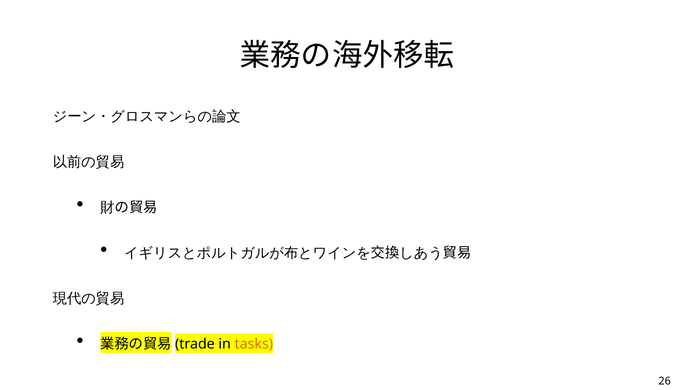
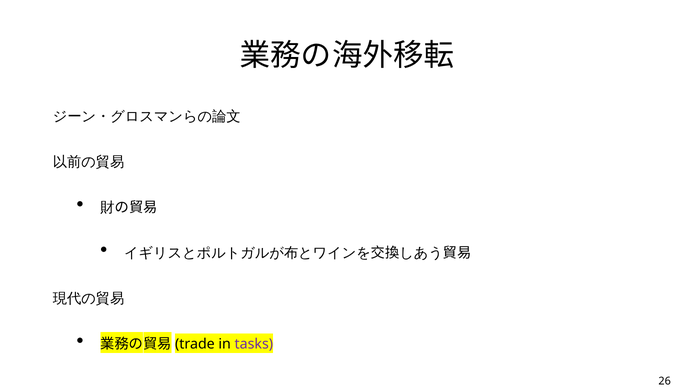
tasks colour: orange -> purple (254, 344)
